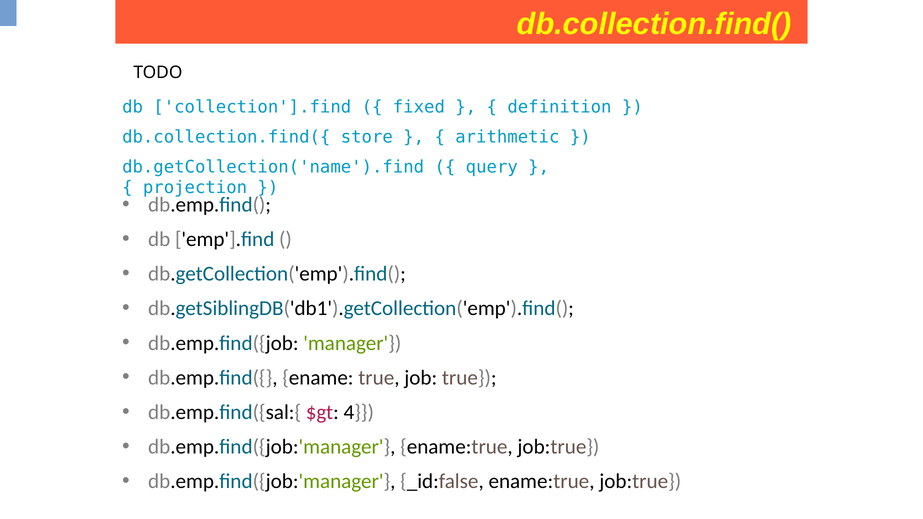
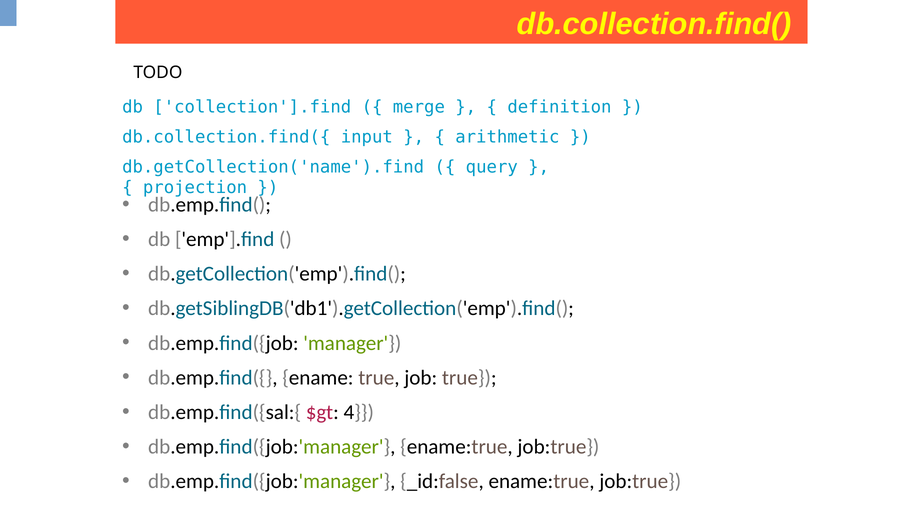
fixed: fixed -> merge (419, 107)
store: store -> input (367, 137)
